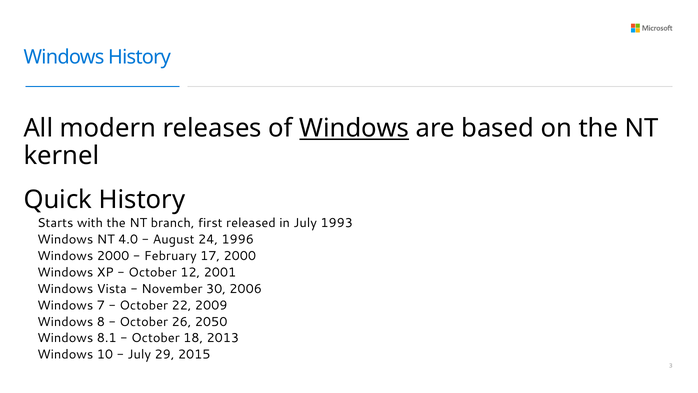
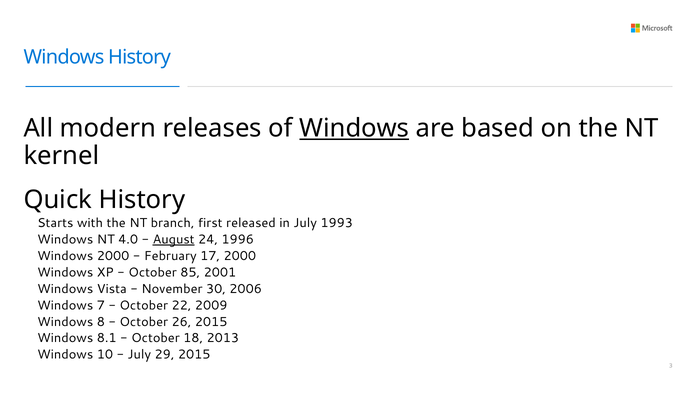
August underline: none -> present (174, 239)
12: 12 -> 85 (190, 272)
26 2050: 2050 -> 2015 (211, 321)
